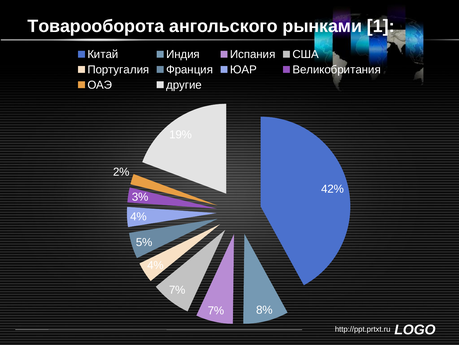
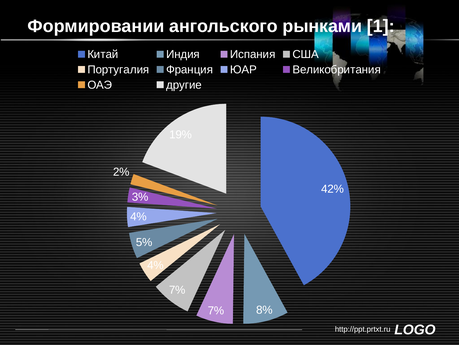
Товарооборота: Товарооборота -> Формировании (96, 26)
